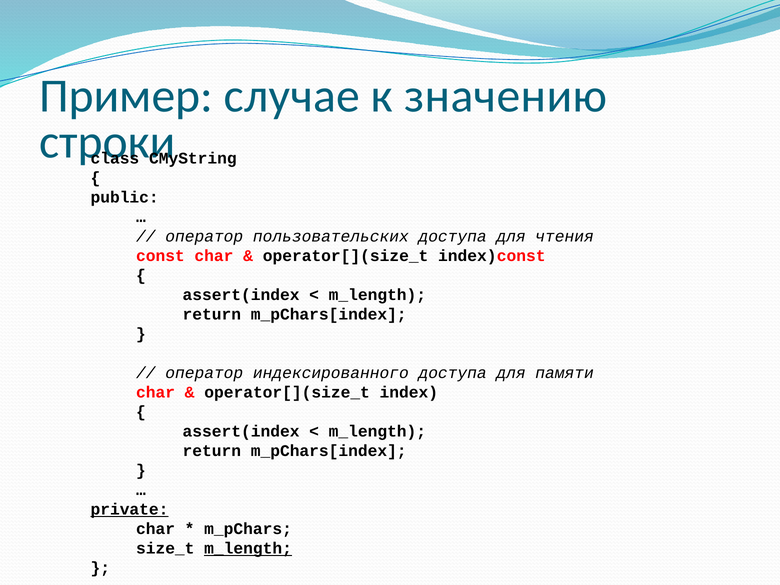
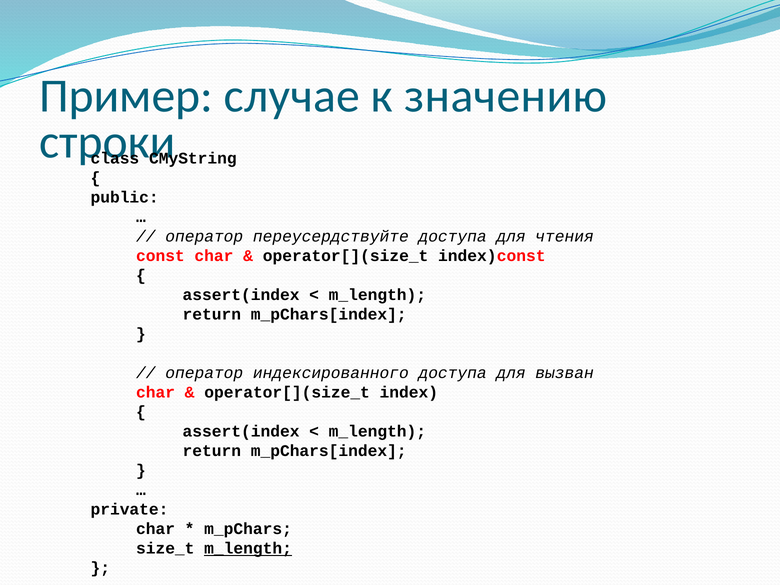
пользовательских: пользовательских -> переусердствуйте (331, 237)
памяти: памяти -> вызван (565, 373)
private underline: present -> none (129, 510)
